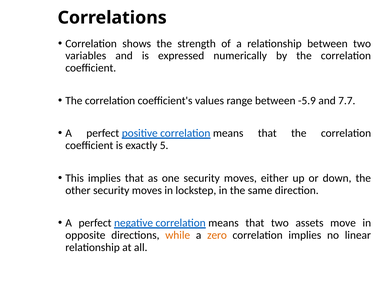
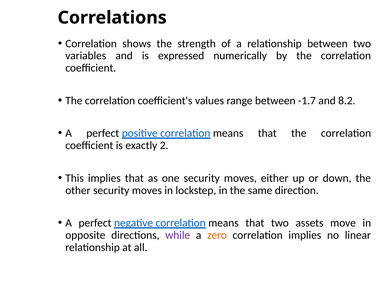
-5.9: -5.9 -> -1.7 (307, 101)
7.7: 7.7 -> 8.2 (347, 101)
5: 5 -> 2 (164, 146)
while colour: orange -> purple (178, 235)
